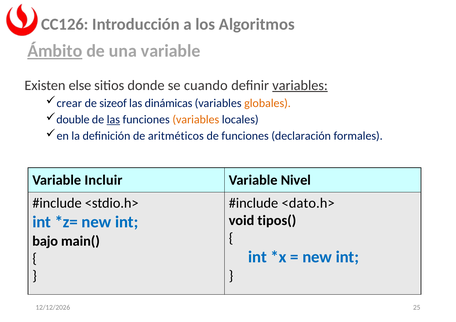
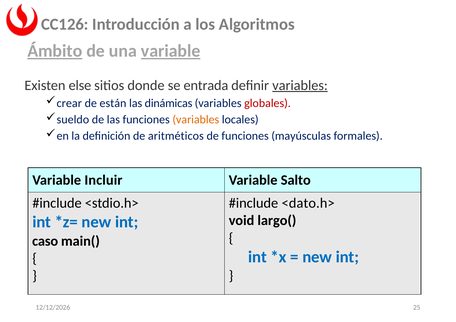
variable underline: none -> present (171, 51)
cuando: cuando -> entrada (206, 85)
sizeof: sizeof -> están (113, 103)
globales colour: orange -> red (268, 103)
double: double -> sueldo (73, 119)
las underline: present -> none (113, 119)
declaración: declaración -> mayúsculas (301, 136)
Nivel: Nivel -> Salto (296, 180)
tipos(: tipos( -> largo( (277, 220)
bajo: bajo -> caso (45, 241)
